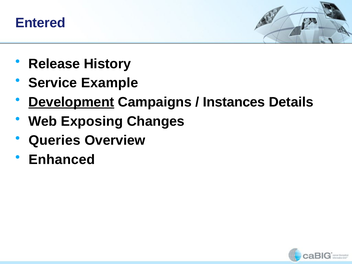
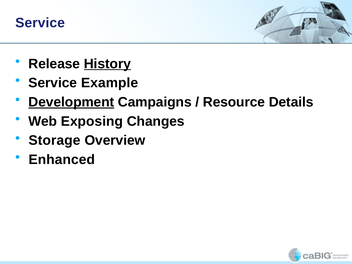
Entered: Entered -> Service (40, 23)
History underline: none -> present (107, 64)
Instances: Instances -> Resource (234, 102)
Queries: Queries -> Storage (55, 140)
